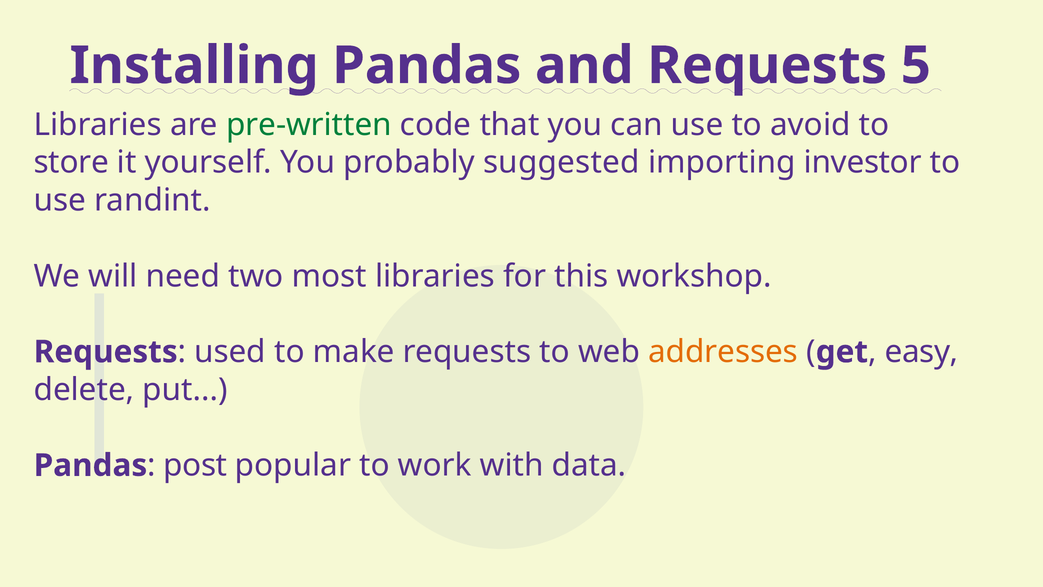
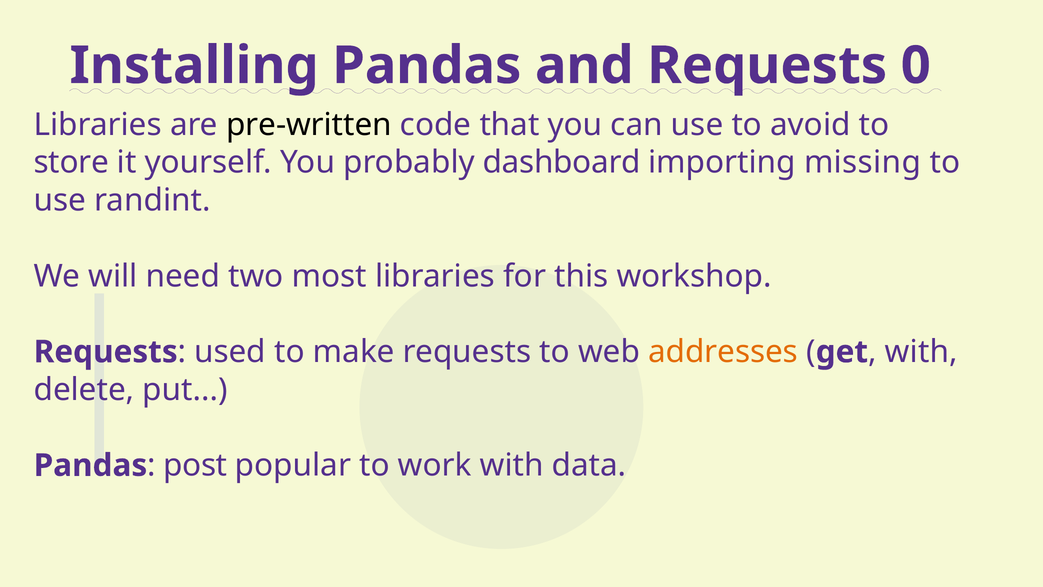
5: 5 -> 0 (916, 66)
pre-written colour: green -> black (309, 125)
suggested: suggested -> dashboard (562, 162)
investor: investor -> missing (863, 162)
easy: easy -> with (921, 352)
